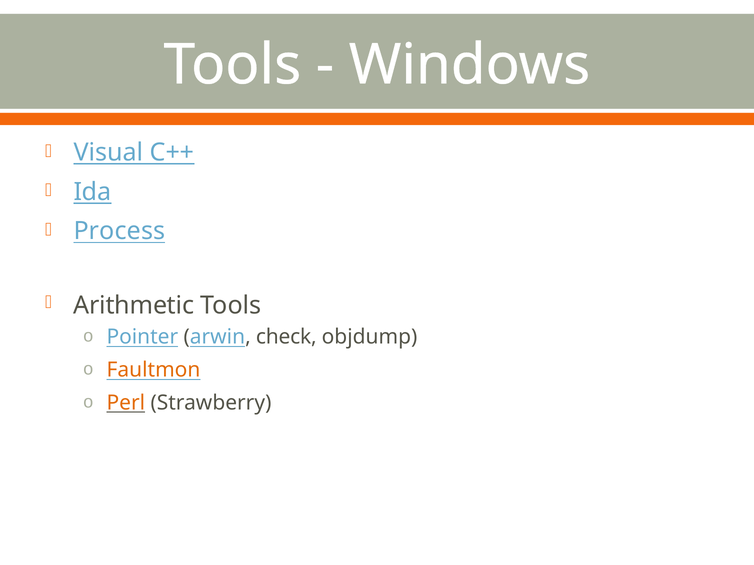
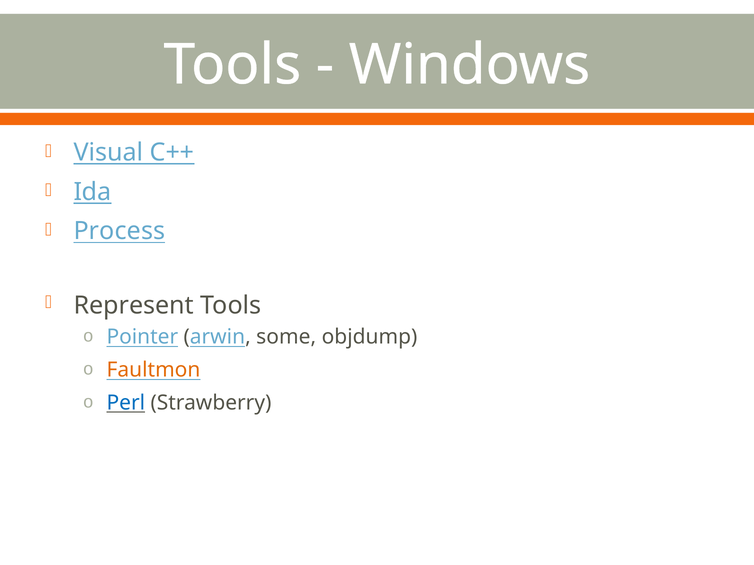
Arithmetic: Arithmetic -> Represent (134, 306)
check: check -> some (286, 337)
Perl colour: orange -> blue (126, 403)
